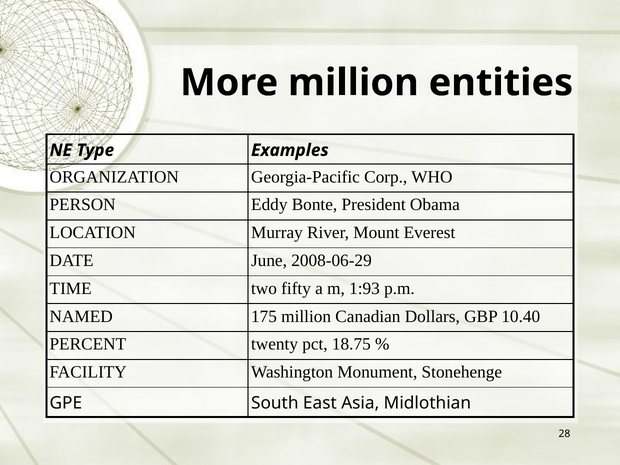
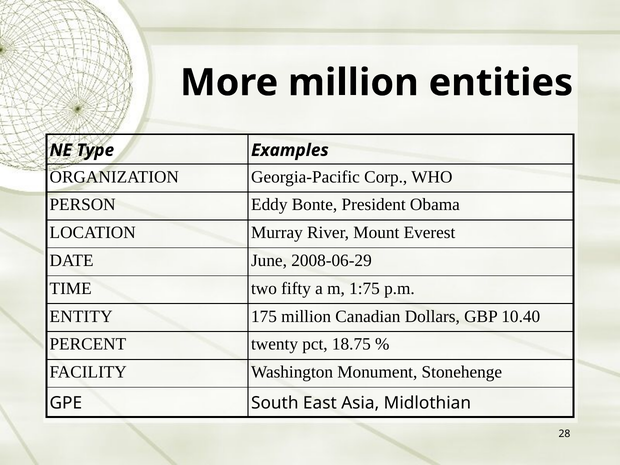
1:93: 1:93 -> 1:75 (365, 289)
NAMED: NAMED -> ENTITY (81, 316)
